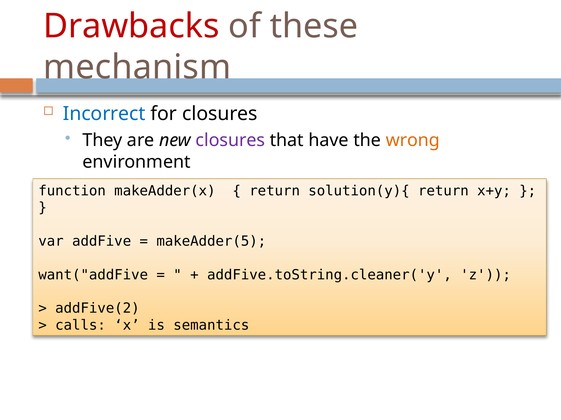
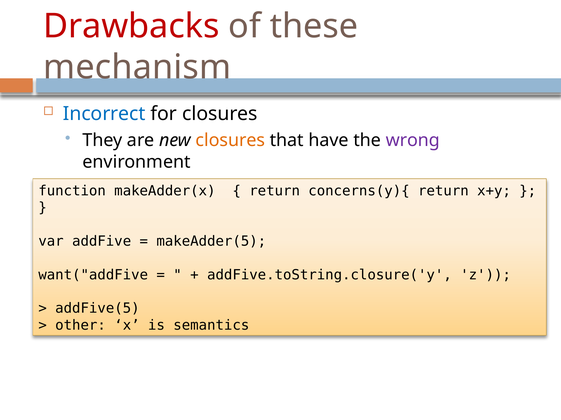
closures colour: purple -> orange (230, 141)
wrong colour: orange -> purple (413, 141)
solution(y){: solution(y){ -> concerns(y){ (359, 191)
addFive.toString.cleaner('y: addFive.toString.cleaner('y -> addFive.toString.closure('y (329, 275)
addFive(2: addFive(2 -> addFive(5 (97, 309)
calls: calls -> other (81, 326)
